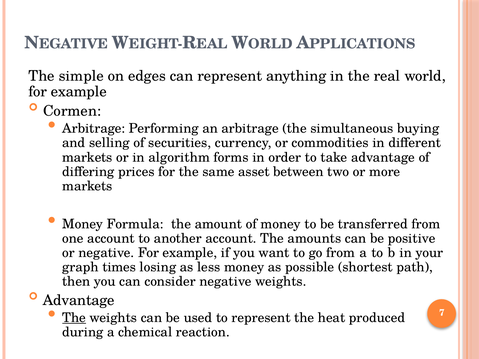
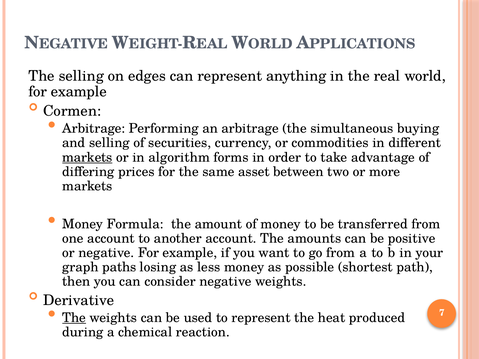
The simple: simple -> selling (81, 76)
markets underline: none -> present (87, 157)
times: times -> paths (119, 267)
Advantage: Advantage -> Derivative (79, 300)
